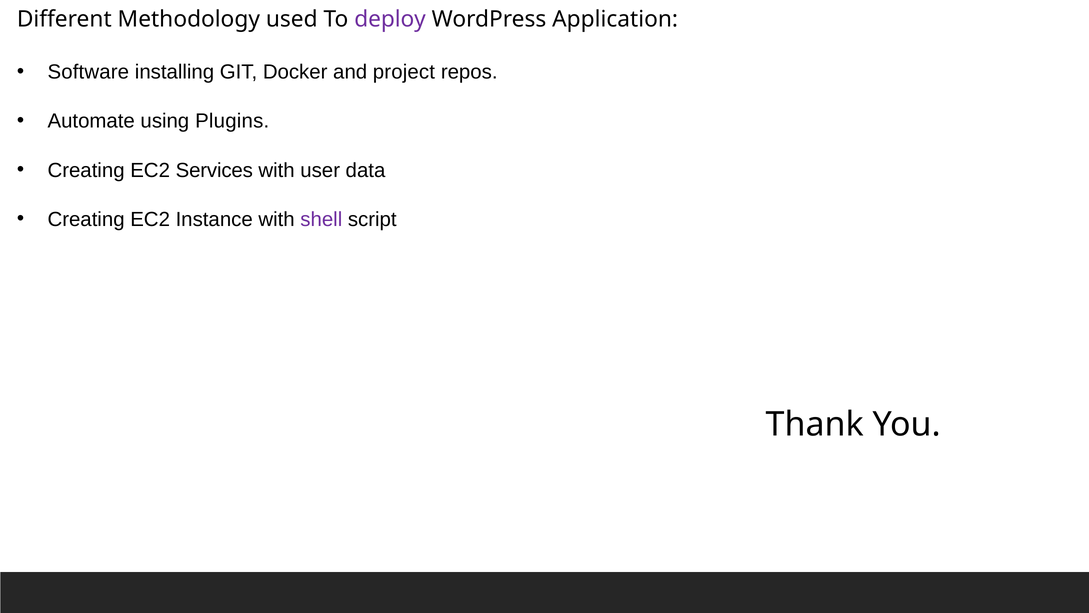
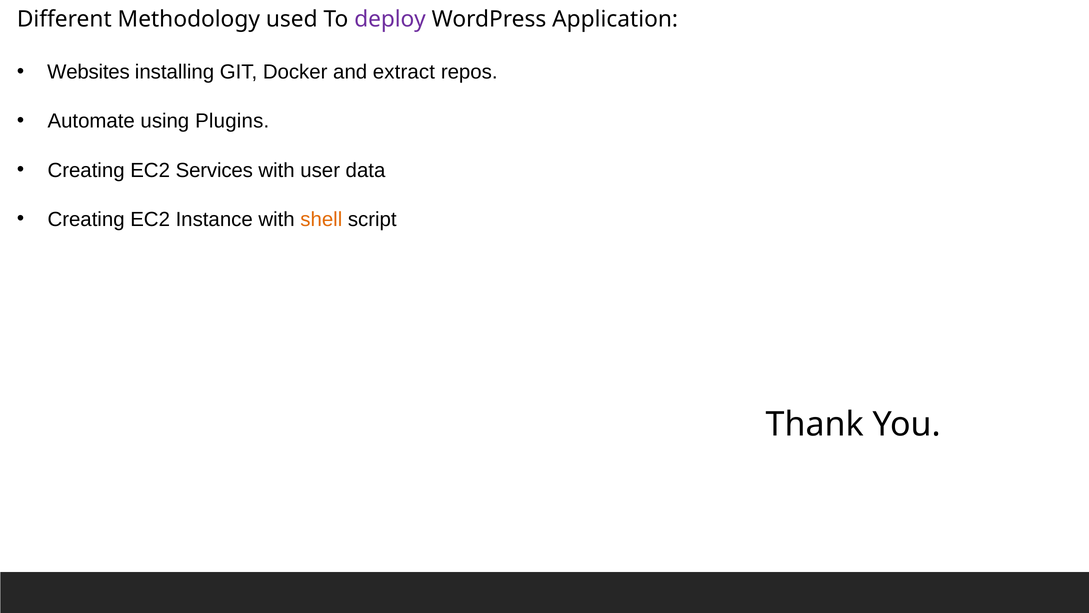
Software: Software -> Websites (88, 72)
project: project -> extract (404, 72)
shell colour: purple -> orange (321, 219)
